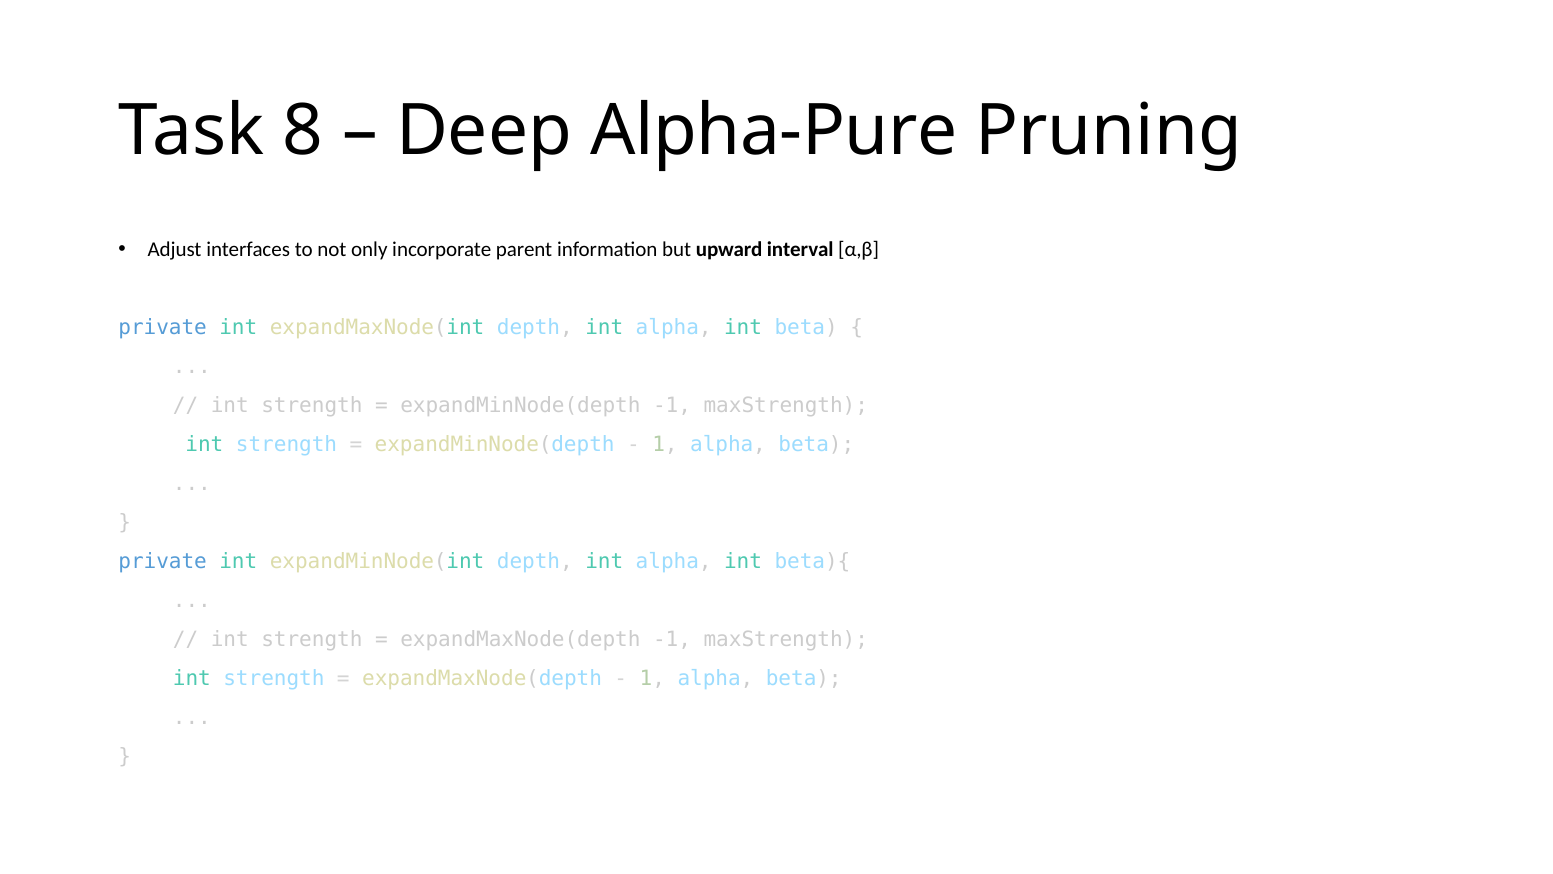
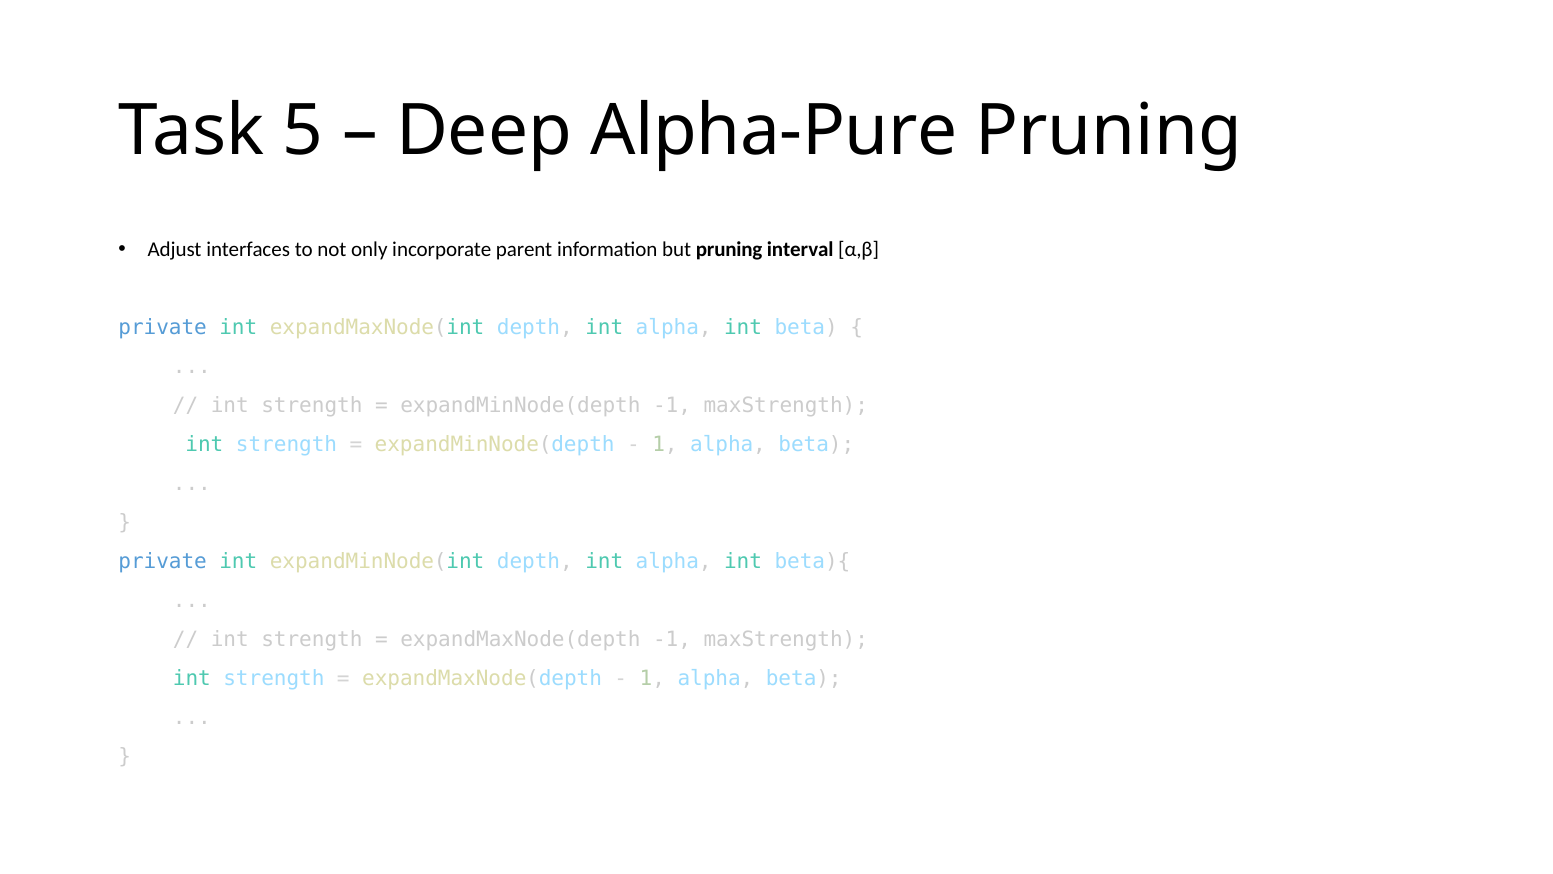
8: 8 -> 5 (303, 130)
but upward: upward -> pruning (729, 250)
